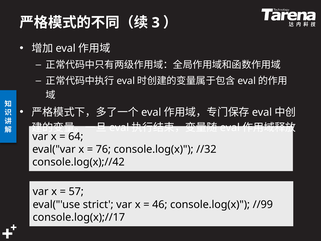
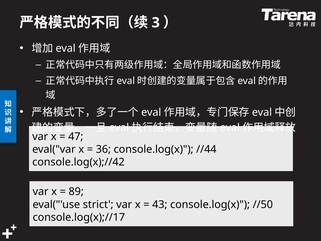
64: 64 -> 47 (76, 136)
76: 76 -> 36 (103, 149)
//32: //32 -> //44 (206, 149)
57: 57 -> 89 (76, 191)
46: 46 -> 43 (160, 204)
//99: //99 -> //50 (263, 204)
